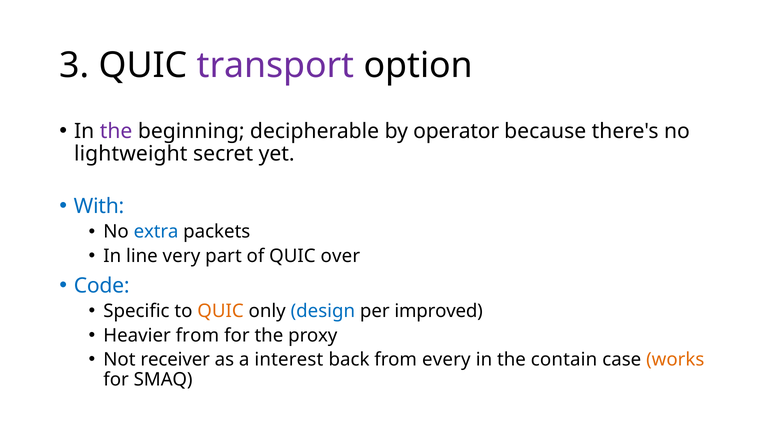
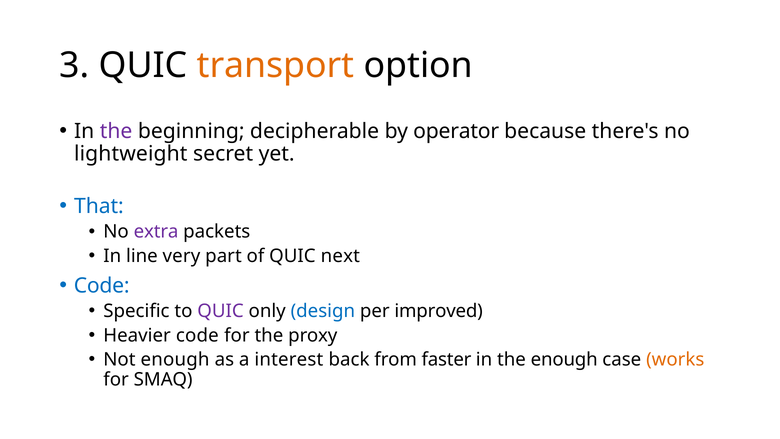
transport colour: purple -> orange (276, 66)
With: With -> That (99, 206)
extra colour: blue -> purple (156, 232)
over: over -> next (340, 256)
QUIC colour: orange -> purple (221, 311)
Heavier from: from -> code (197, 335)
Not receiver: receiver -> enough (175, 359)
every: every -> faster (446, 359)
the contain: contain -> enough (564, 359)
